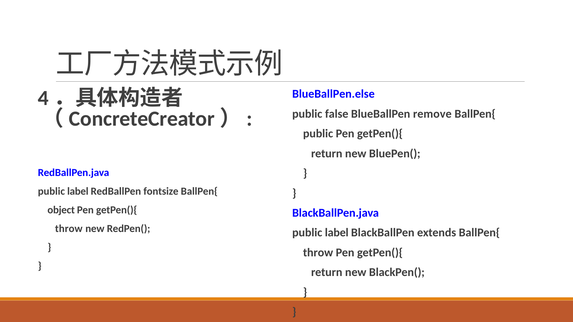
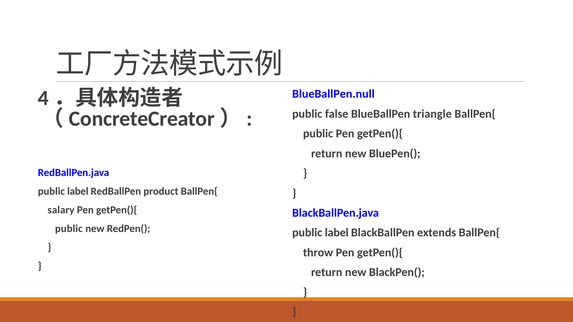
BlueBallPen.else: BlueBallPen.else -> BlueBallPen.null (333, 94)
remove: remove -> triangle (432, 114)
fontsize: fontsize -> product (161, 191)
object: object -> salary (61, 210)
throw: throw -> public (69, 229)
